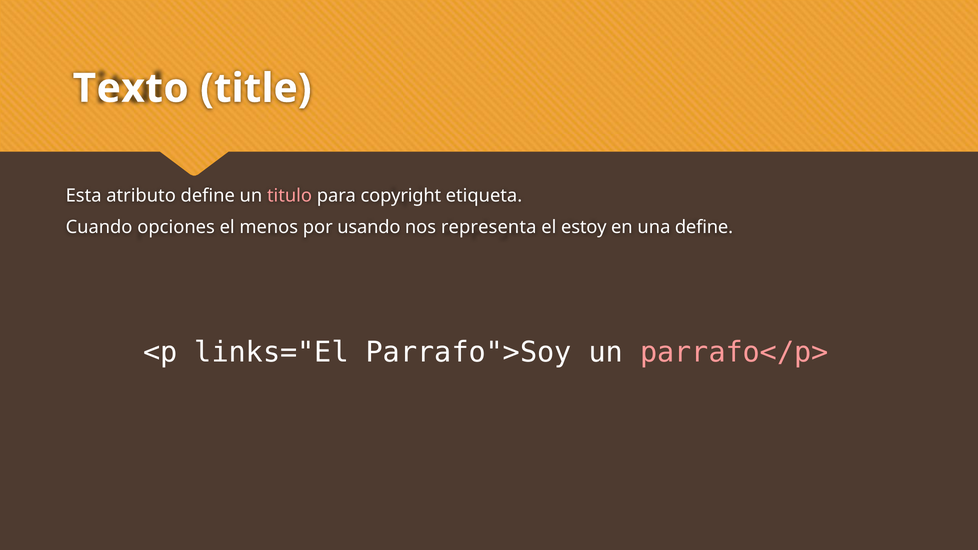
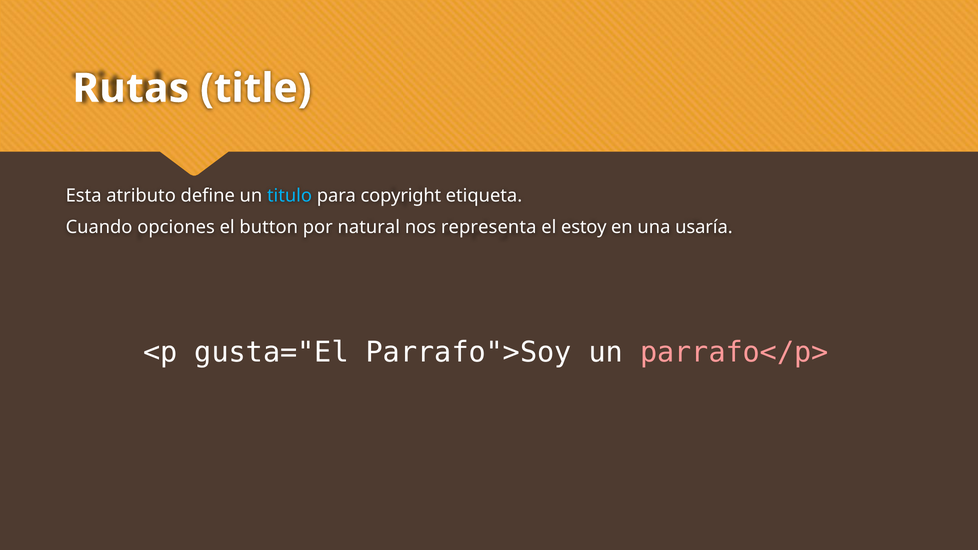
Texto: Texto -> Rutas (131, 88)
titulo colour: pink -> light blue (290, 196)
menos: menos -> button (269, 227)
usando: usando -> natural (369, 227)
una define: define -> usaría (704, 227)
links="El: links="El -> gusta="El (272, 352)
